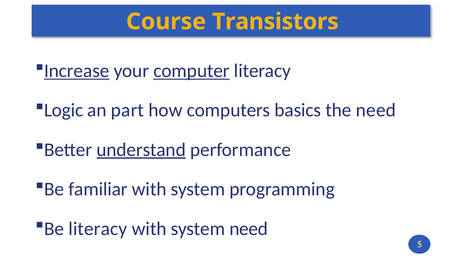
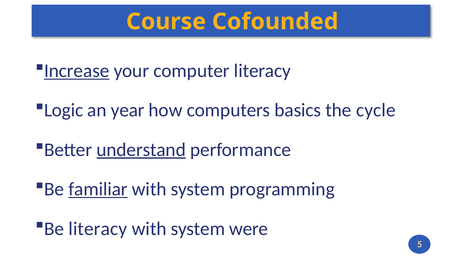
Transistors: Transistors -> Cofounded (275, 22)
computer underline: present -> none (192, 71)
part: part -> year (128, 110)
the need: need -> cycle (376, 110)
familiar underline: none -> present (98, 189)
system need: need -> were (249, 229)
